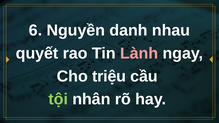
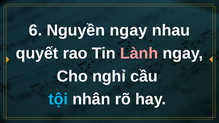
Nguyền danh: danh -> ngay (128, 30)
triệu: triệu -> nghỉ (109, 76)
tội colour: light green -> light blue (58, 99)
